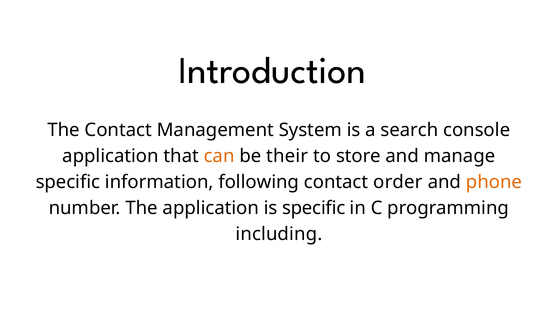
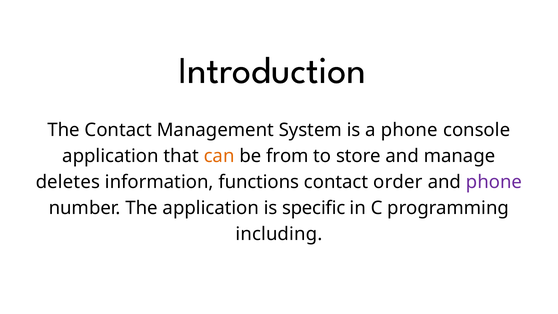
a search: search -> phone (409, 130)
their: their -> from (287, 156)
specific: specific -> deletes (68, 182)
following: following -> functions (259, 182)
phone colour: orange -> purple (494, 182)
